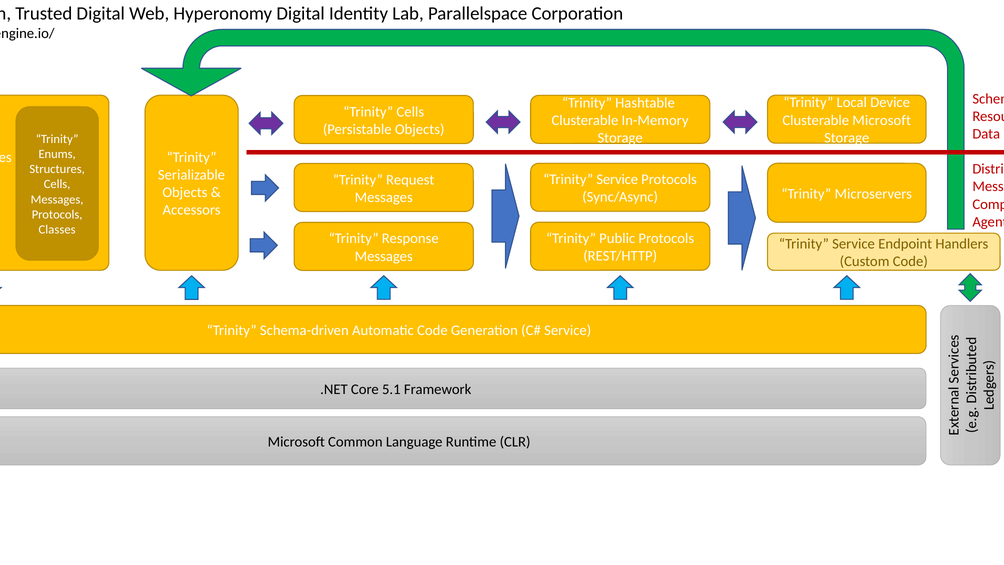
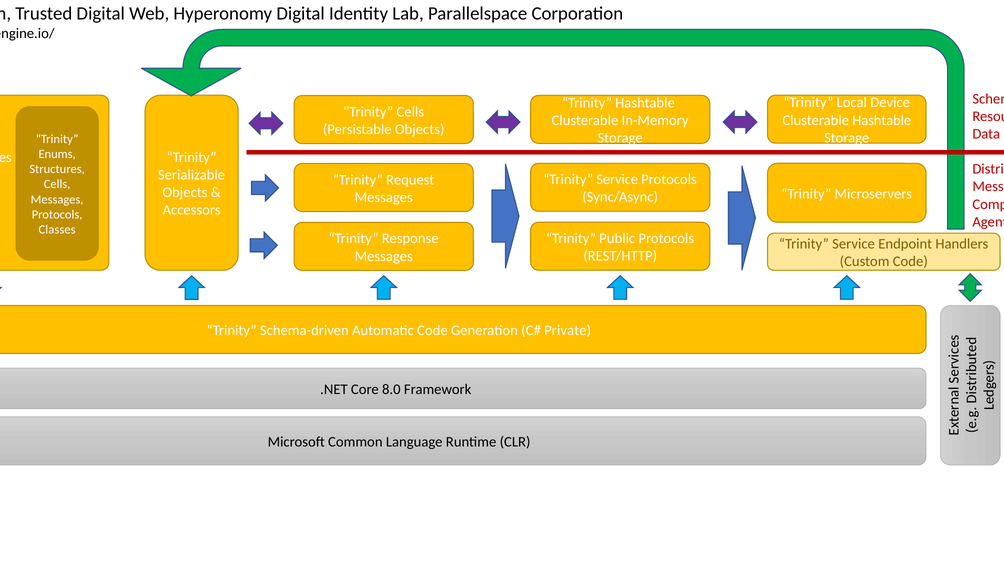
Clusterable Microsoft: Microsoft -> Hashtable (882, 120)
Service: Service -> Private (568, 330)
5.1: 5.1 -> 8.0 (391, 389)
